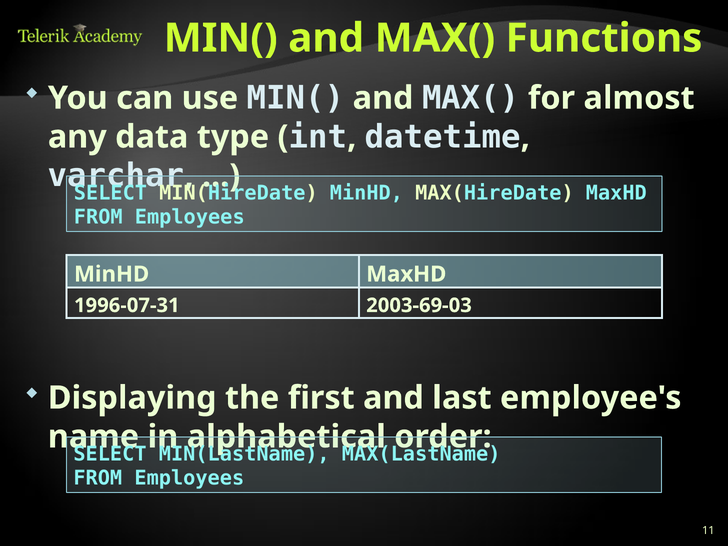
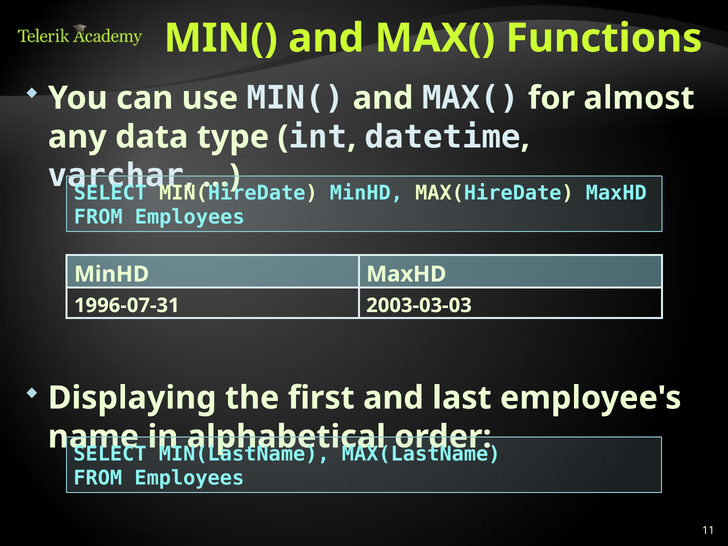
2003-69-03: 2003-69-03 -> 2003-03-03 (419, 305)
